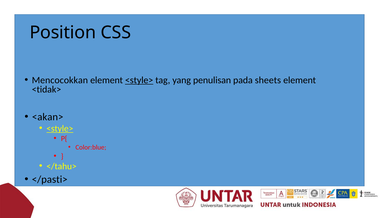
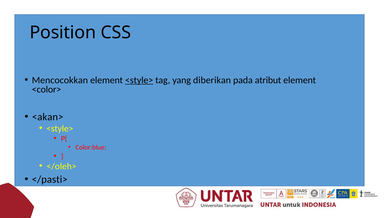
penulisan: penulisan -> diberikan (212, 80)
sheets: sheets -> atribut (268, 80)
<tidak>: <tidak> -> <color> (47, 90)
<style> underline: present -> none (60, 129)
</tahu>: </tahu> -> </oleh> (61, 166)
